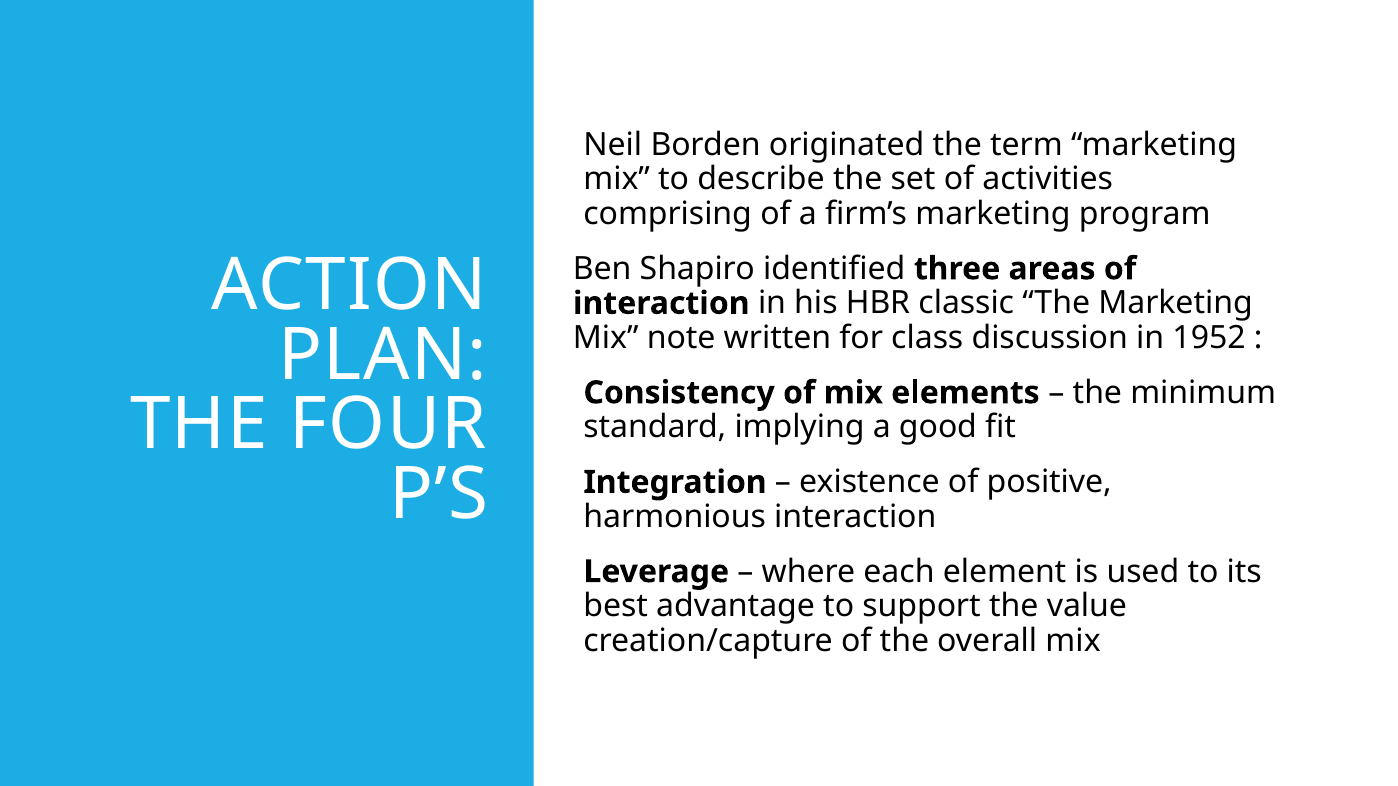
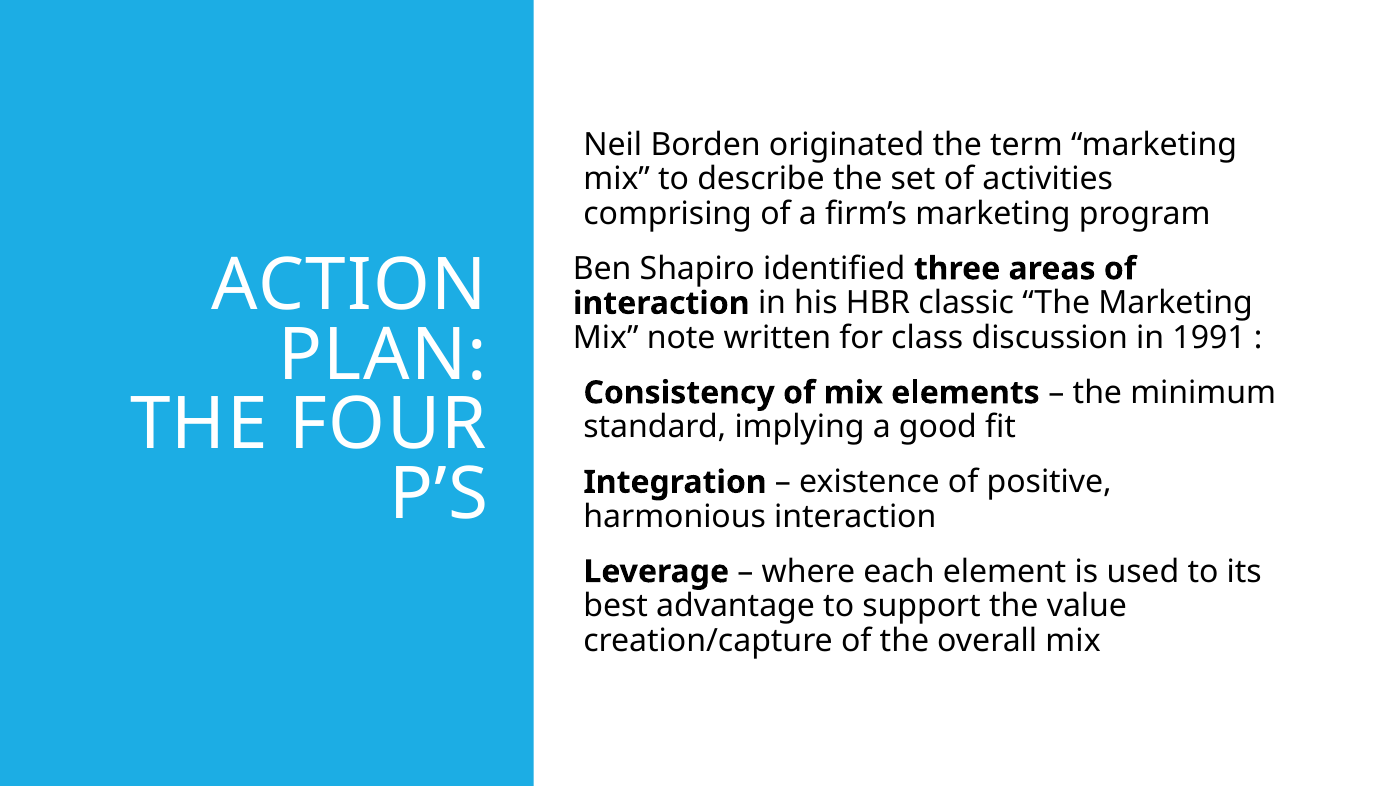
1952: 1952 -> 1991 (1209, 338)
